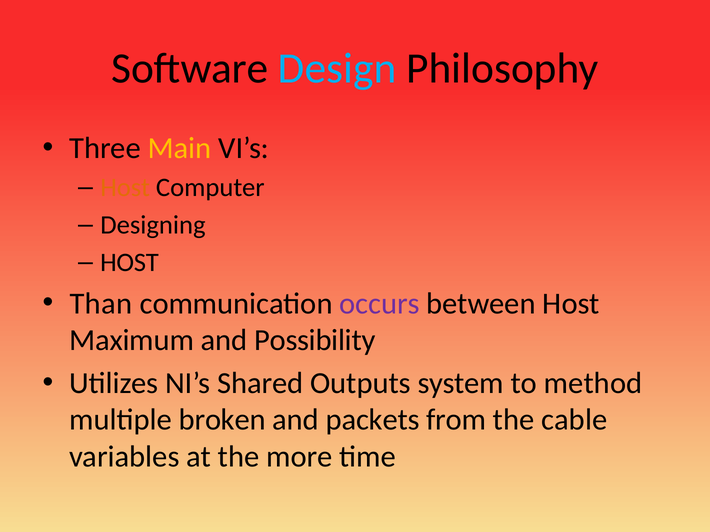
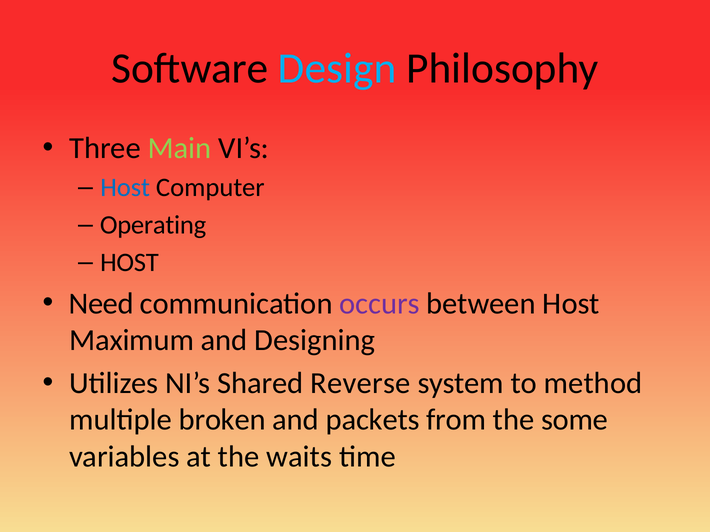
Main colour: yellow -> light green (179, 148)
Host colour: orange -> blue (125, 188)
Designing: Designing -> Operating (153, 225)
Than: Than -> Need (101, 304)
Possibility: Possibility -> Designing (315, 341)
Outputs: Outputs -> Reverse (360, 384)
cable: cable -> some (575, 420)
more: more -> waits (299, 457)
